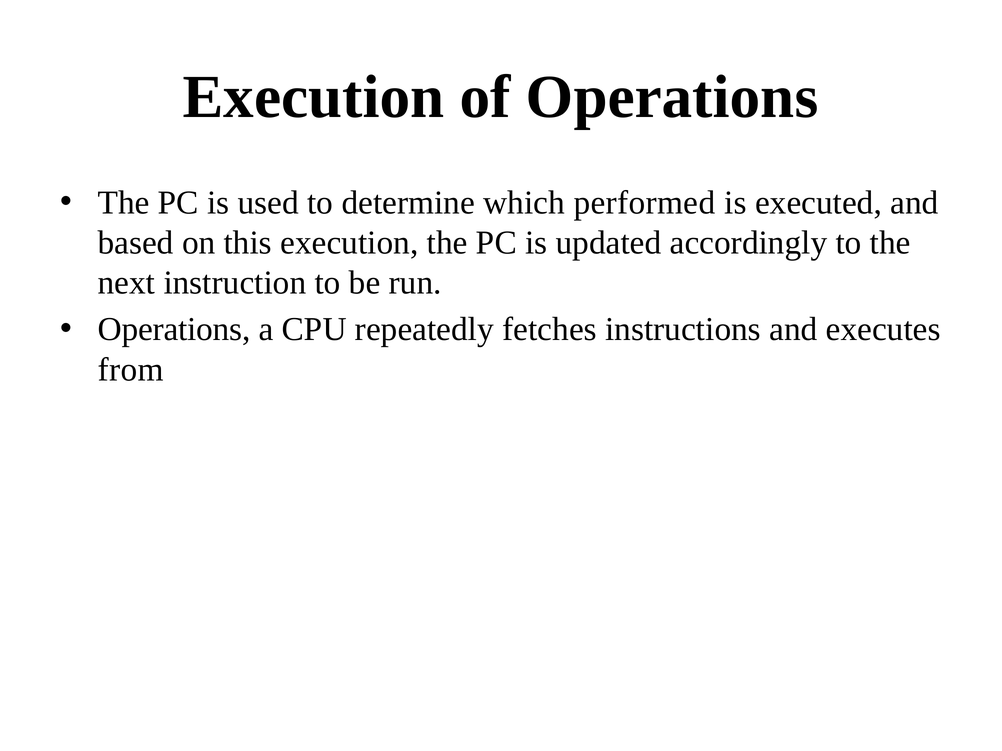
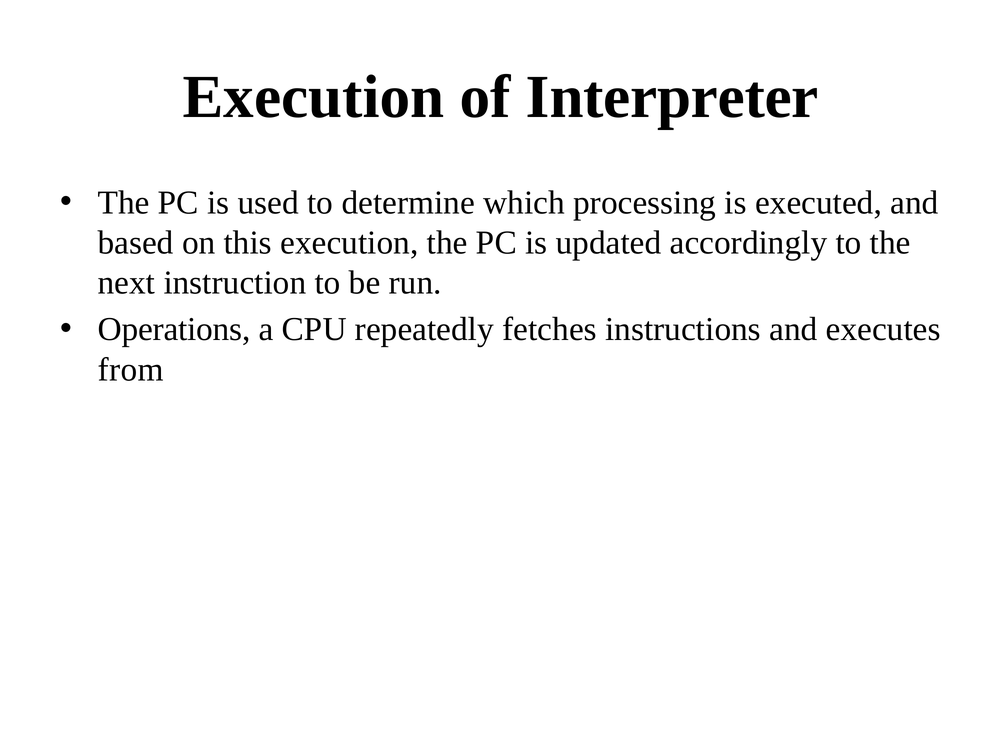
of Operations: Operations -> Interpreter (672, 97)
performed: performed -> processing (645, 203)
